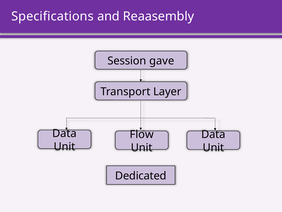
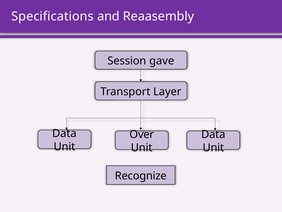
Flow: Flow -> Over (142, 134)
Dedicated: Dedicated -> Recognize (141, 175)
